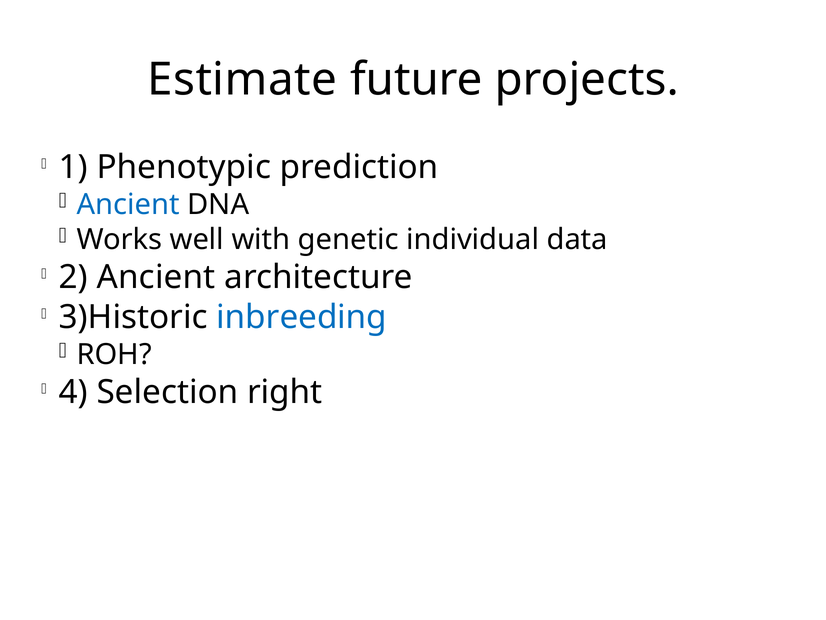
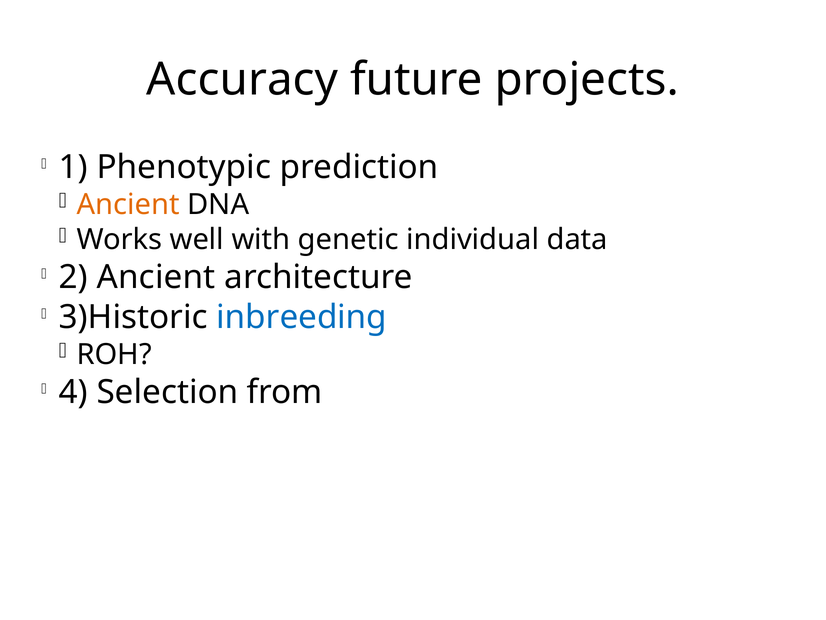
Estimate: Estimate -> Accuracy (242, 80)
Ancient colour: blue -> orange (128, 204)
right: right -> from (285, 392)
